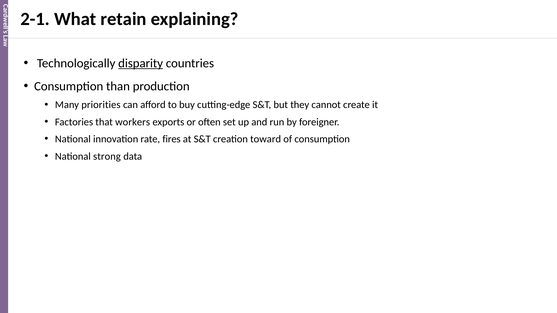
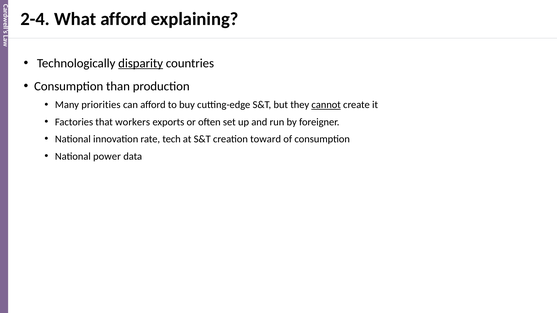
2-1: 2-1 -> 2-4 (35, 19)
What retain: retain -> afford (124, 19)
cannot underline: none -> present (326, 105)
fires: fires -> tech (172, 139)
strong: strong -> power (107, 156)
